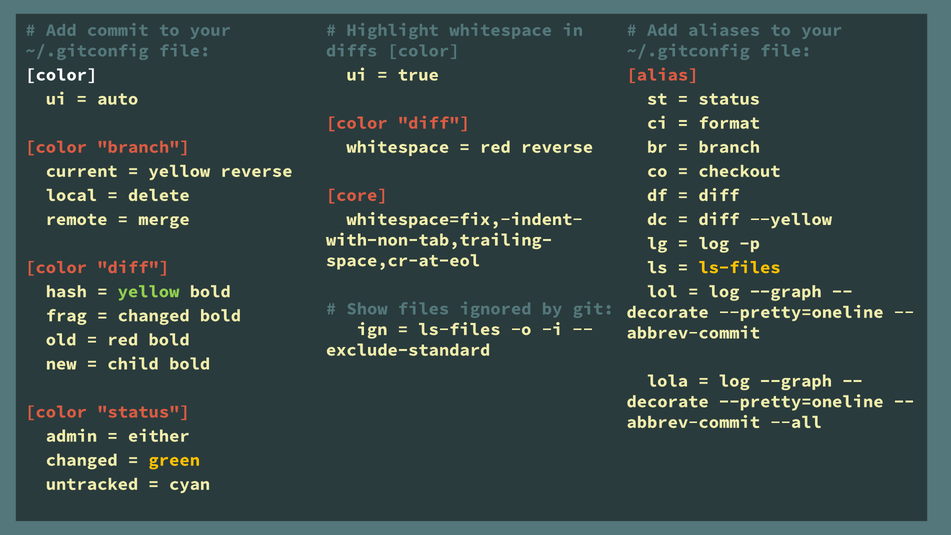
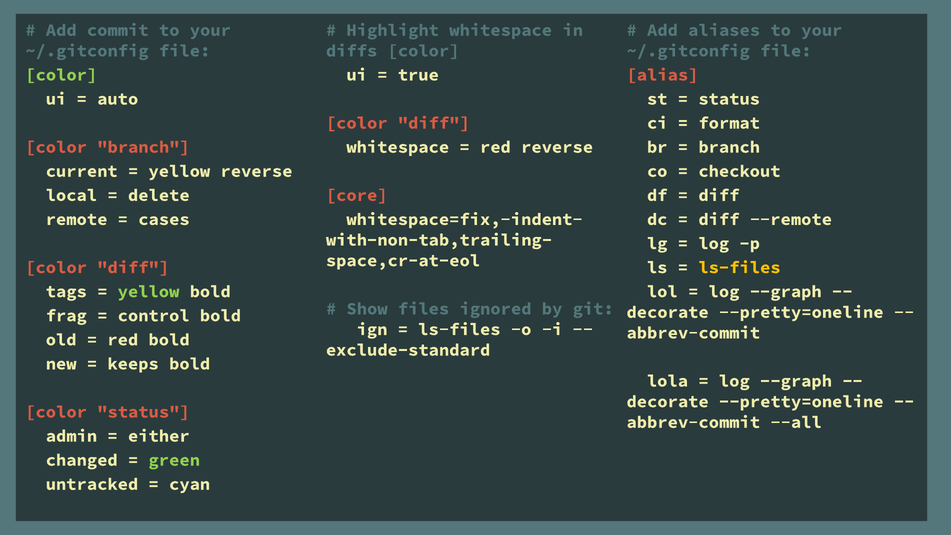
color colour: white -> light green (61, 75)
merge: merge -> cases (164, 219)
--yellow: --yellow -> --remote (791, 219)
hash: hash -> tags (66, 291)
changed: changed -> control (154, 316)
child: child -> keeps (133, 364)
green colour: yellow -> light green (174, 460)
